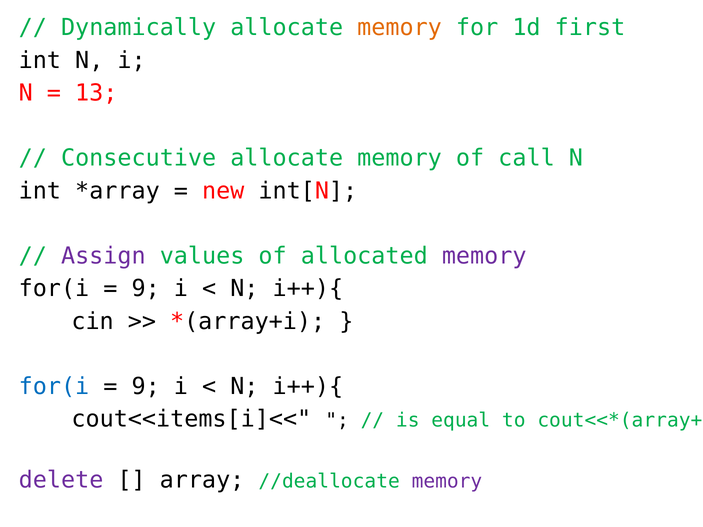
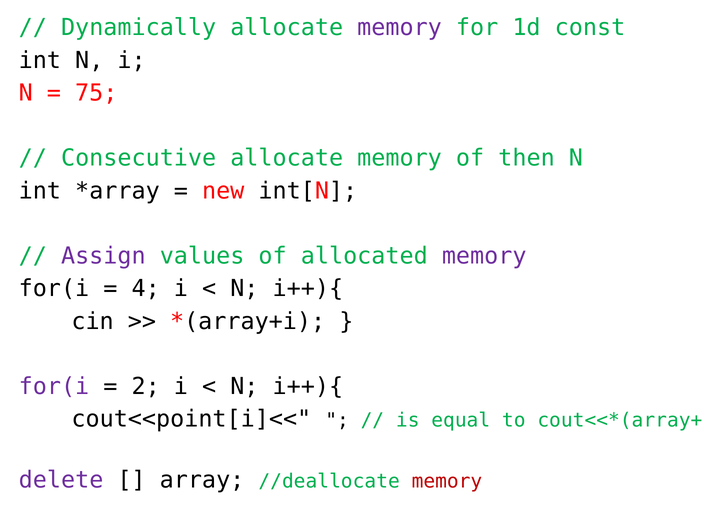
memory colour: orange -> purple (400, 28)
first: first -> const (590, 28)
13: 13 -> 75 (96, 93)
call: call -> then (526, 158)
9: 9 -> 4 (146, 289)
for(i colour: blue -> purple (54, 387)
9: 9 -> 2 (146, 387)
cout<<items[i]<<: cout<<items[i]<< -> cout<<point[i]<< (191, 419)
memory colour: purple -> red (447, 482)
